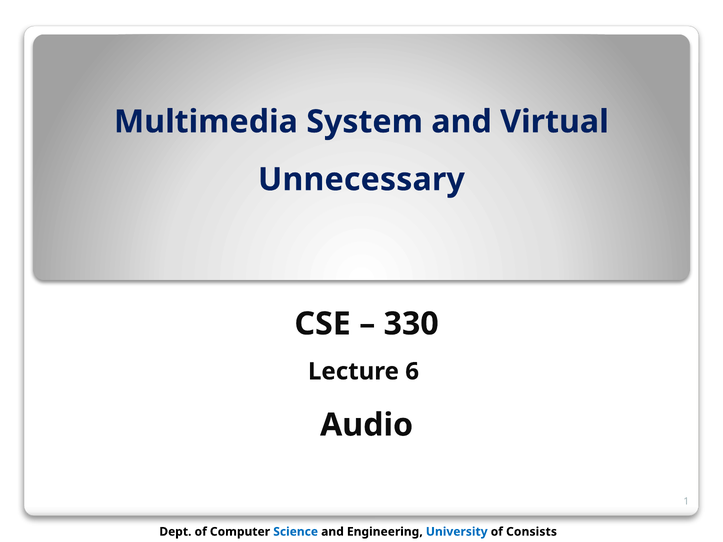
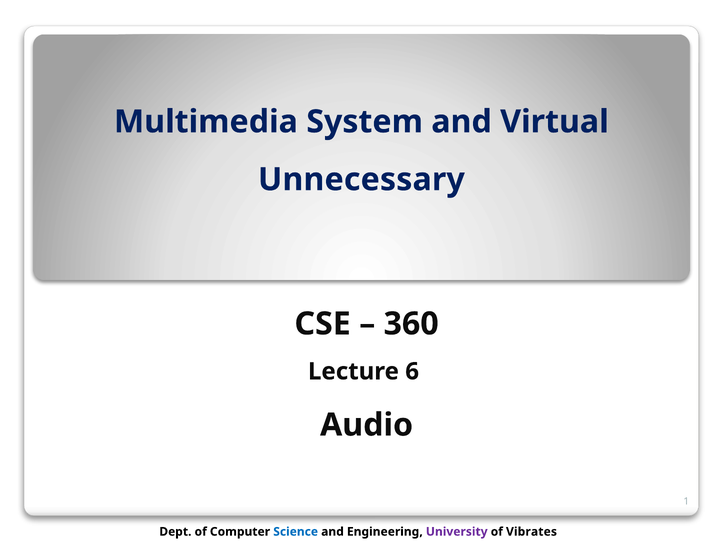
330: 330 -> 360 (411, 324)
University colour: blue -> purple (457, 532)
Consists: Consists -> Vibrates (531, 532)
